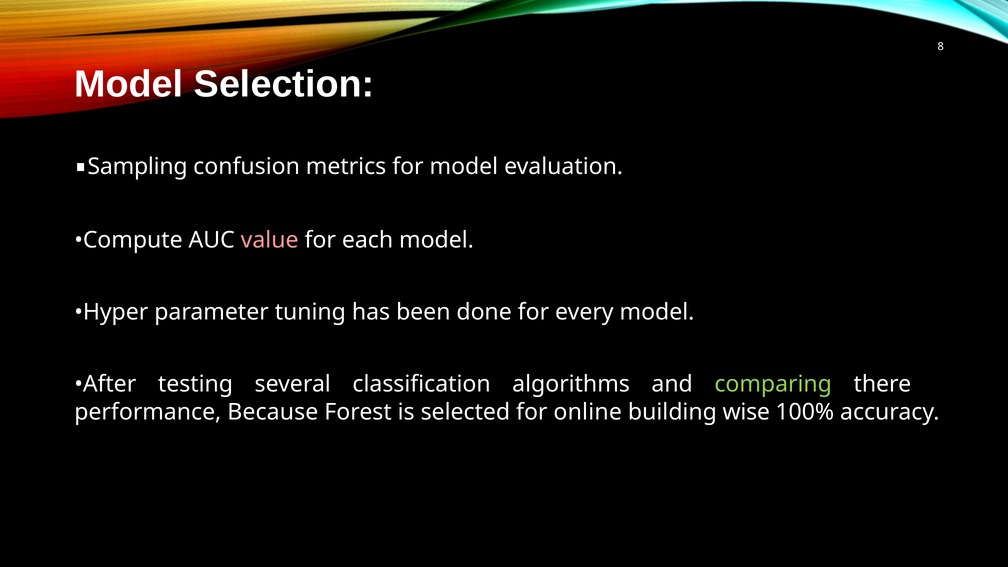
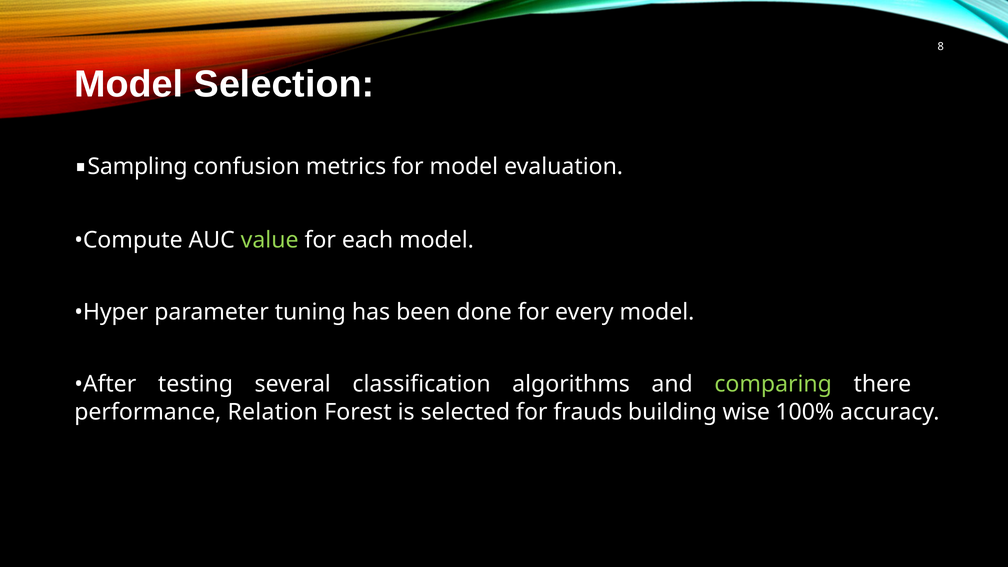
value colour: pink -> light green (270, 240)
Because: Because -> Relation (273, 412)
online: online -> frauds (588, 412)
